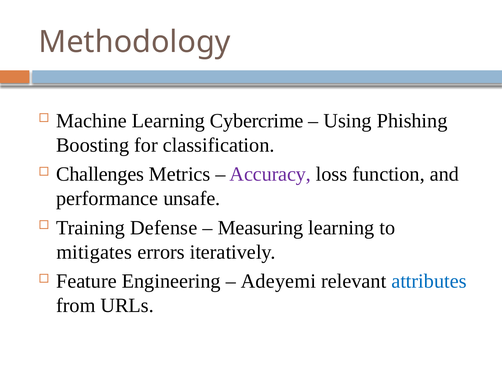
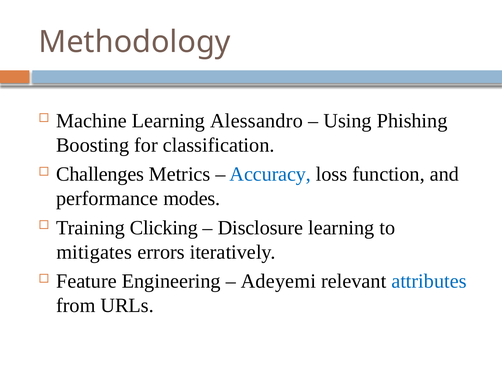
Cybercrime: Cybercrime -> Alessandro (257, 121)
Accuracy colour: purple -> blue (270, 174)
unsafe: unsafe -> modes (192, 198)
Defense: Defense -> Clicking (164, 227)
Measuring: Measuring -> Disclosure (260, 227)
